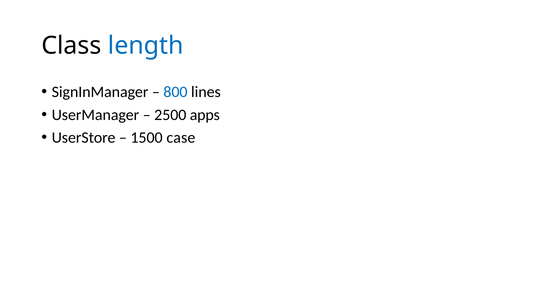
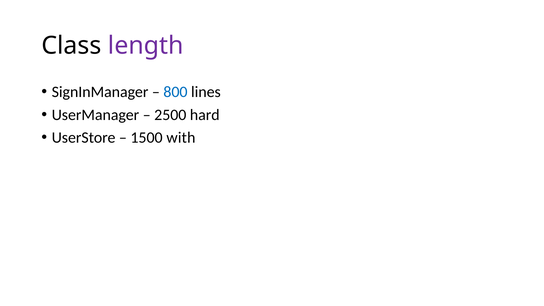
length colour: blue -> purple (146, 46)
apps: apps -> hard (205, 115)
case: case -> with (181, 138)
